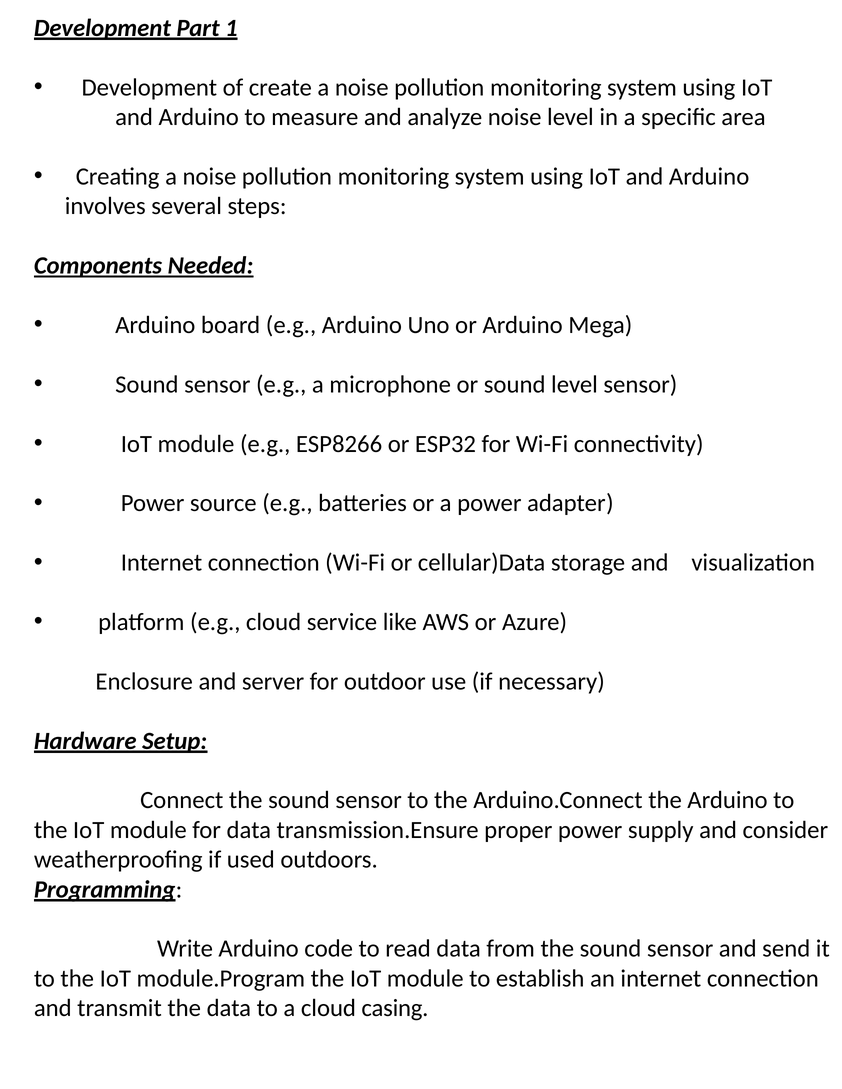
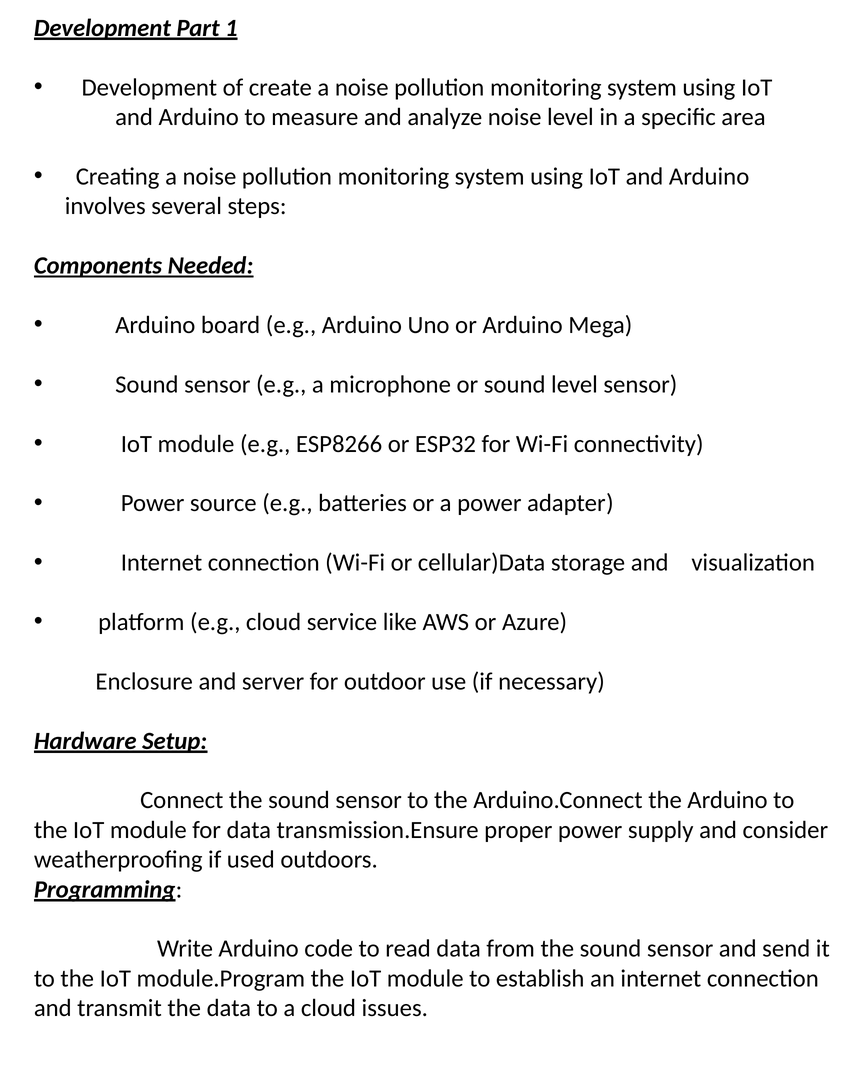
casing: casing -> issues (395, 1009)
